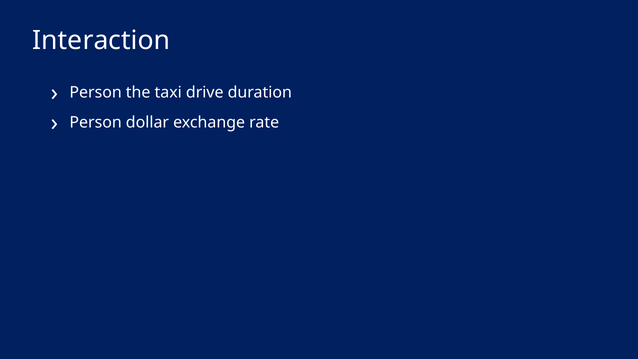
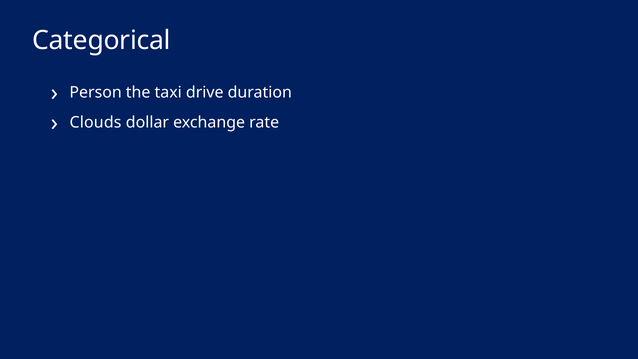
Interaction: Interaction -> Categorical (101, 40)
Person: Person -> Clouds (96, 122)
